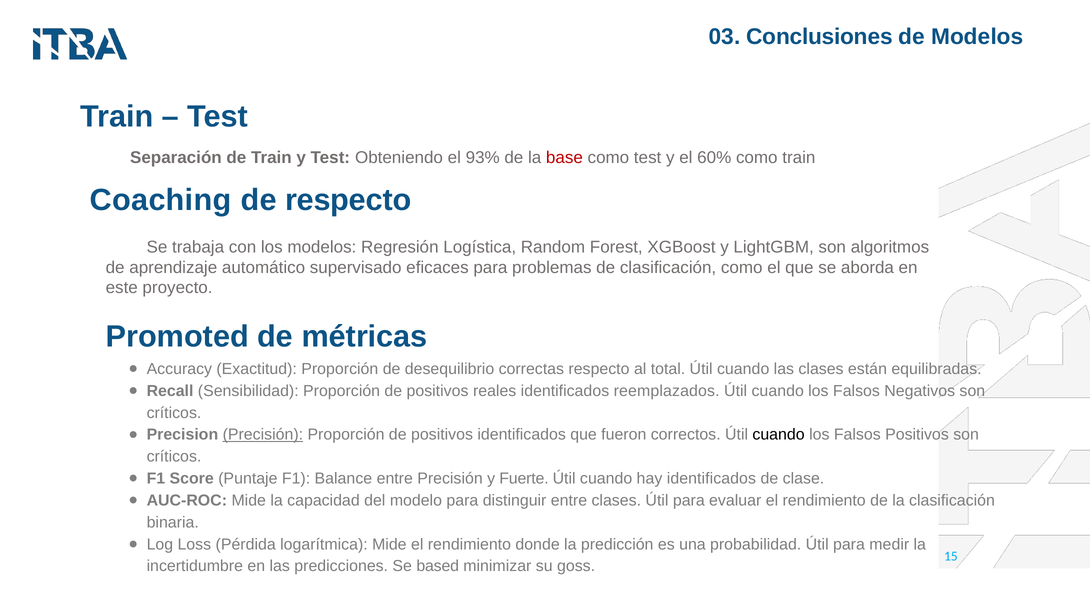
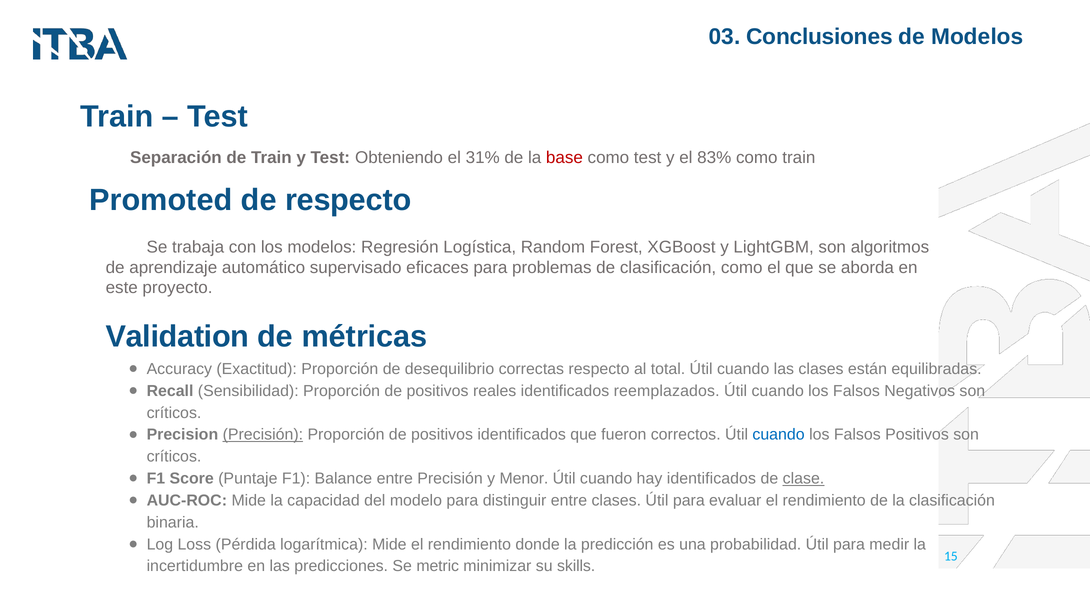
93%: 93% -> 31% (483, 158)
60%: 60% -> 83% (714, 158)
Coaching: Coaching -> Promoted (161, 200)
Promoted: Promoted -> Validation (177, 337)
cuando colour: black -> blue (779, 435)
Fuerte: Fuerte -> Menor (524, 479)
clase underline: none -> present (803, 479)
based: based -> metric (438, 566)
goss: goss -> skills (576, 566)
